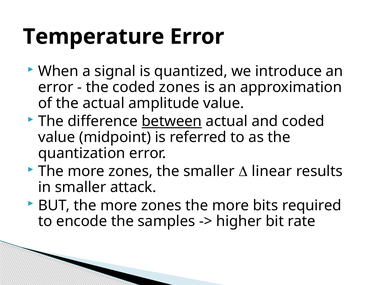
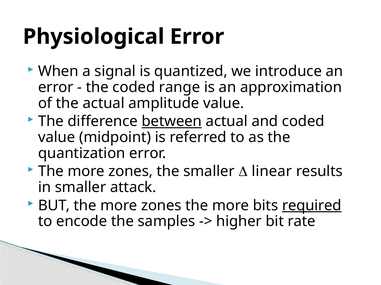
Temperature: Temperature -> Physiological (94, 37)
coded zones: zones -> range (180, 88)
required underline: none -> present (312, 206)
